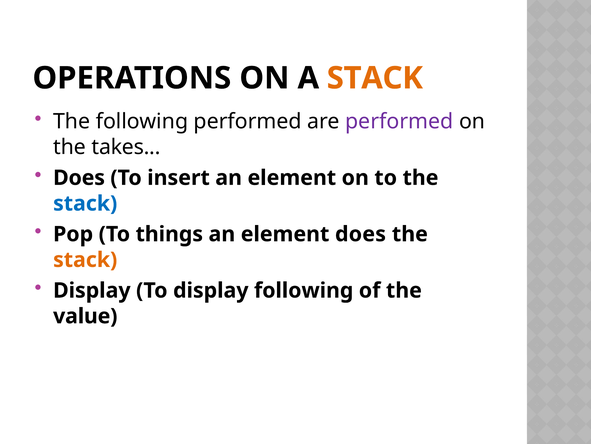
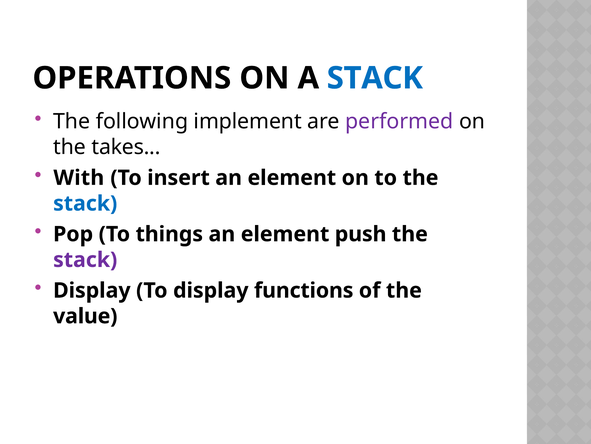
STACK colour: orange -> blue (375, 78)
following performed: performed -> implement (248, 121)
Does: Does -> With (79, 178)
element does: does -> push (361, 234)
stack colour: orange -> purple (85, 259)
display following: following -> functions (304, 290)
